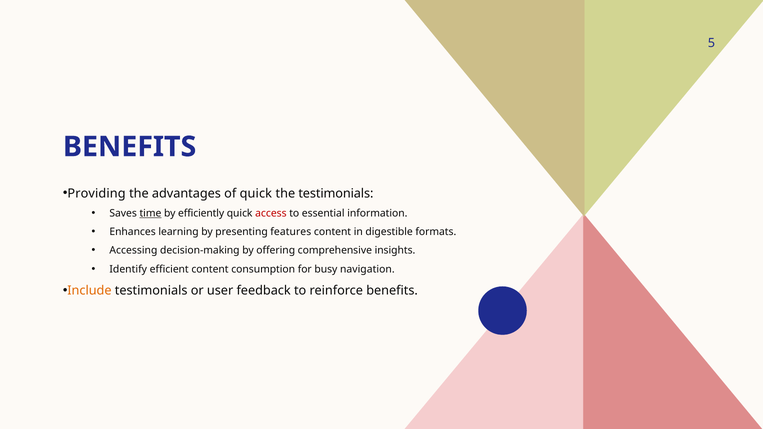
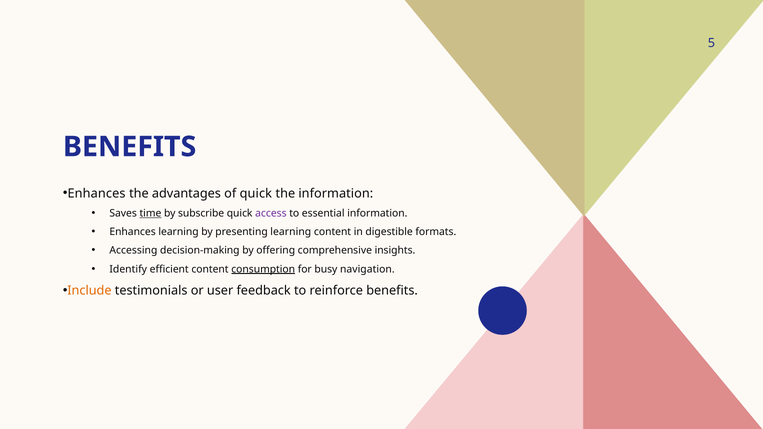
Providing: Providing -> Enhances (97, 194)
the testimonials: testimonials -> information (336, 194)
efficiently: efficiently -> subscribe (201, 213)
access colour: red -> purple (271, 213)
presenting features: features -> learning (291, 232)
consumption underline: none -> present (263, 269)
